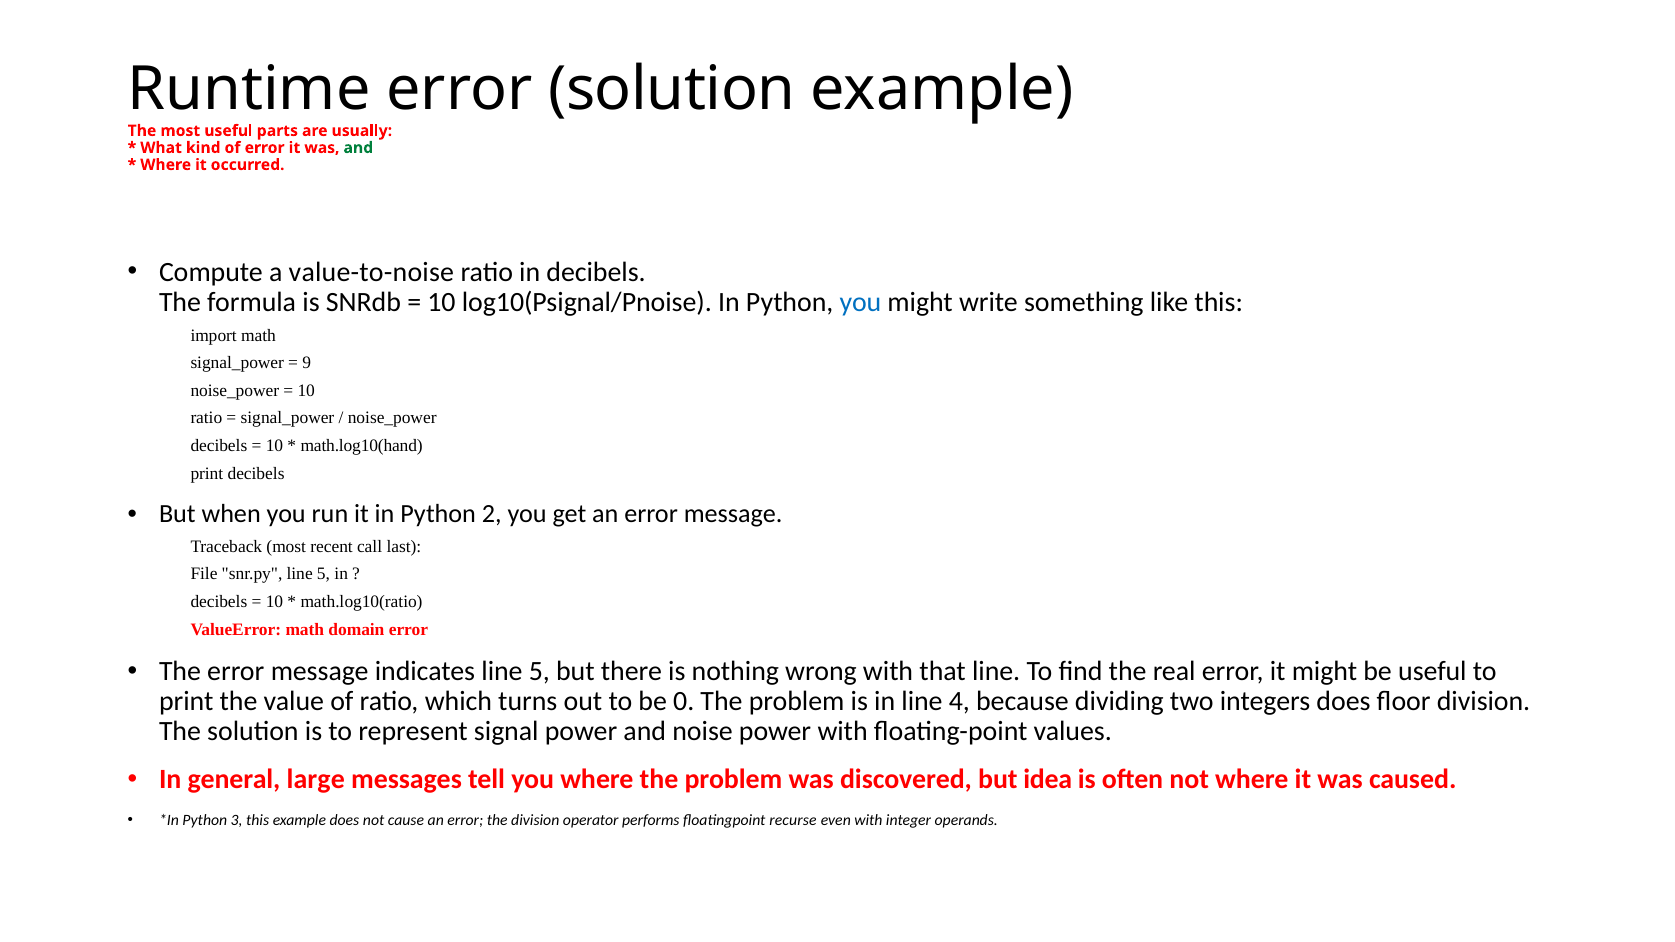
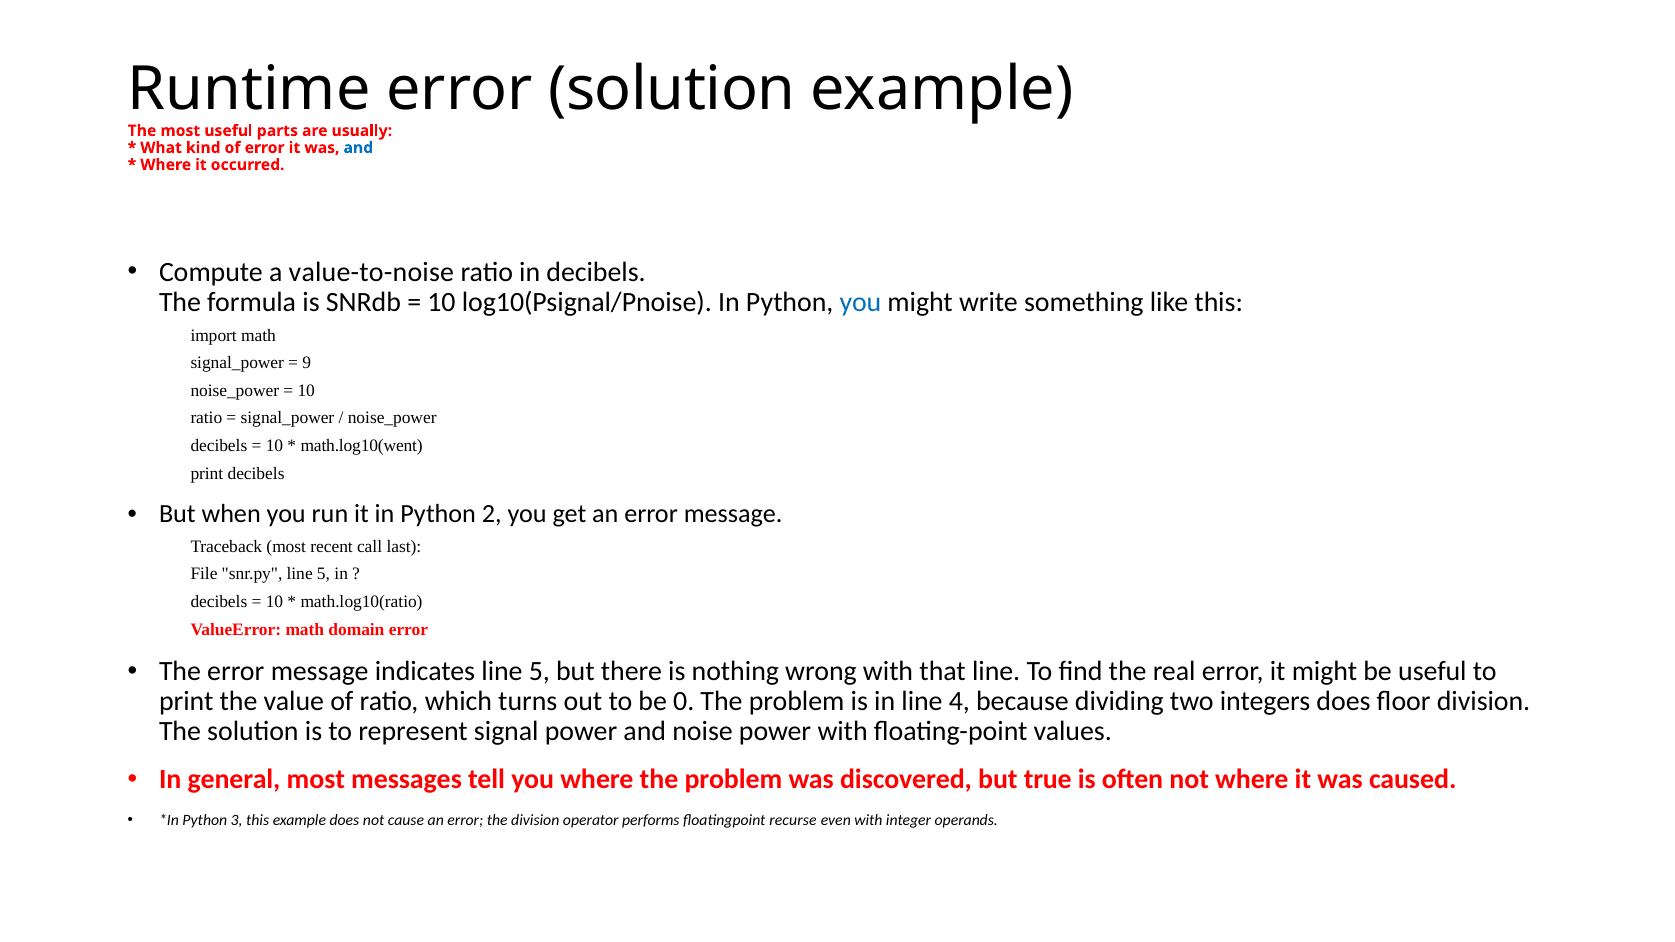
and colour: green -> blue (358, 148)
math.log10(hand: math.log10(hand -> math.log10(went (362, 446)
general large: large -> most (316, 779)
idea: idea -> true (1048, 779)
